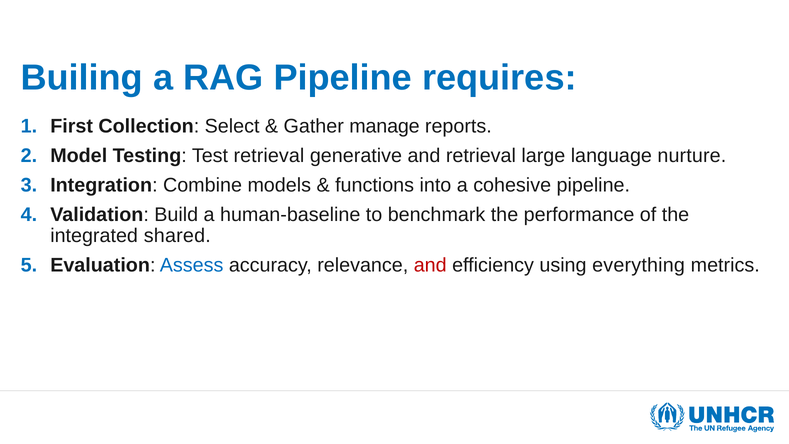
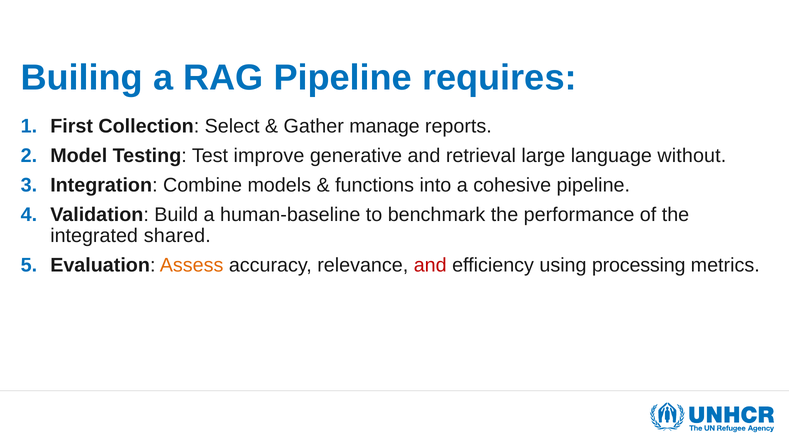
Test retrieval: retrieval -> improve (269, 155)
nurture: nurture -> without (692, 155)
Assess colour: blue -> orange (192, 265)
everything: everything -> processing (639, 265)
